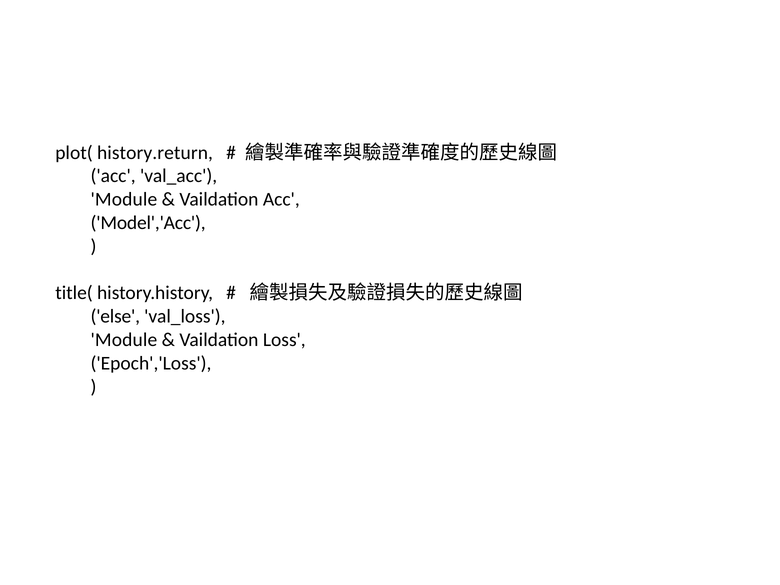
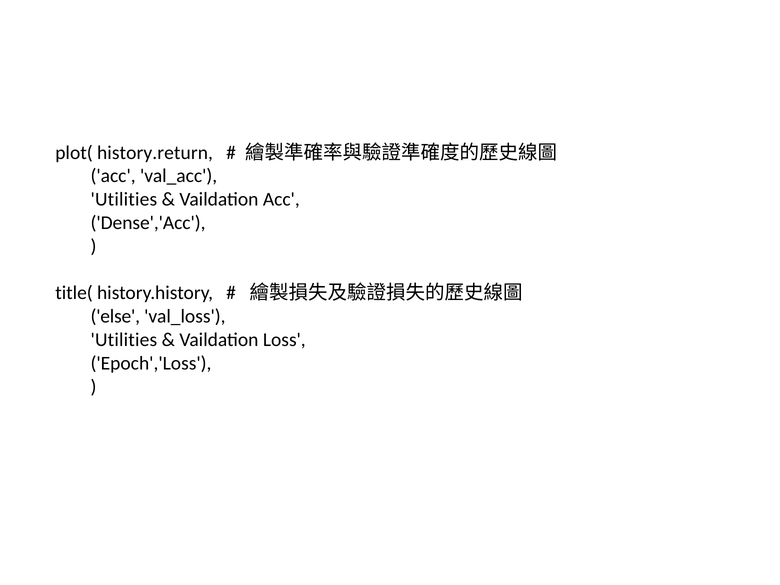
Module: Module -> Utilities (124, 199)
Model','Acc: Model','Acc -> Dense','Acc (148, 223)
Module: Module -> Utilities (124, 340)
